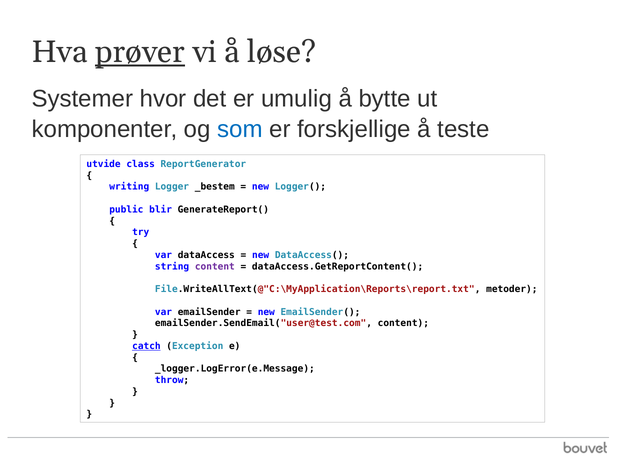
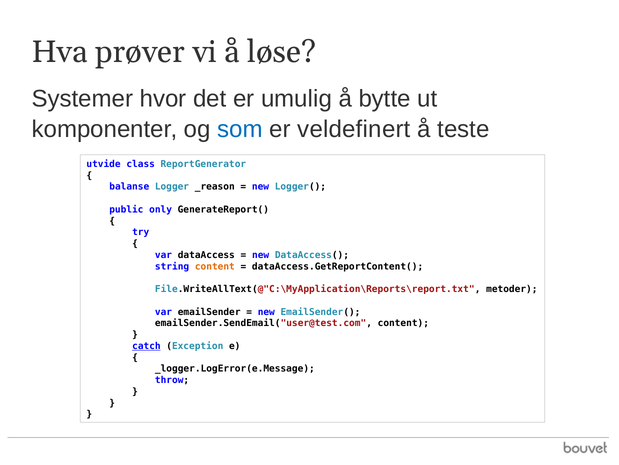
prøver underline: present -> none (140, 52)
forskjellige: forskjellige -> veldefinert (354, 129)
writing: writing -> balanse (129, 187)
_bestem: _bestem -> _reason (215, 187)
blir: blir -> only (161, 209)
content colour: purple -> orange (215, 266)
